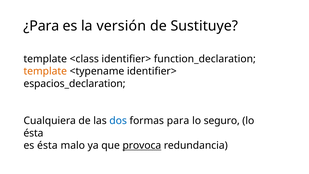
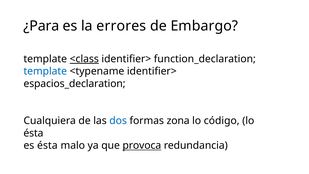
versión: versión -> errores (121, 26)
Sustituye: Sustituye -> Embargo (204, 26)
<class underline: none -> present (84, 59)
template colour: orange -> blue (45, 71)
para: para -> zona (178, 121)
seguro: seguro -> código (222, 121)
